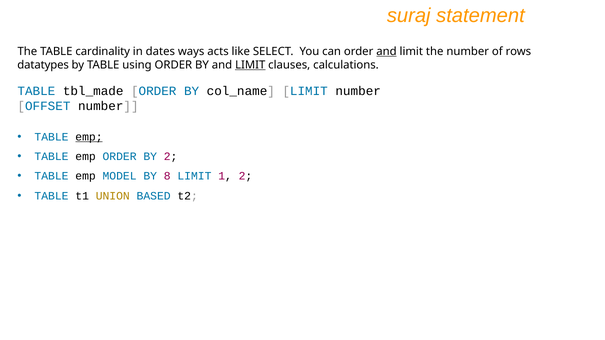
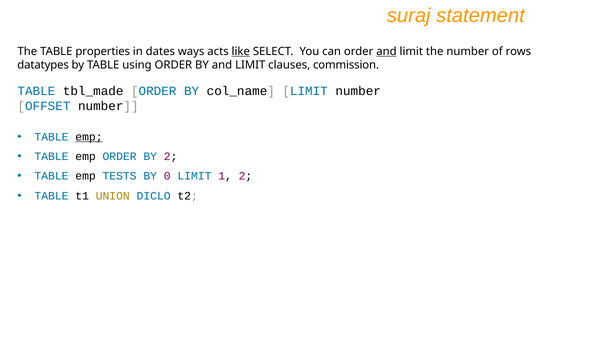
cardinality: cardinality -> properties (103, 51)
like underline: none -> present (241, 51)
LIMIT underline: present -> none (250, 65)
calculations: calculations -> commission (346, 65)
MODEL: MODEL -> TESTS (120, 176)
8: 8 -> 0 (167, 176)
BASED: BASED -> DICLO (154, 196)
